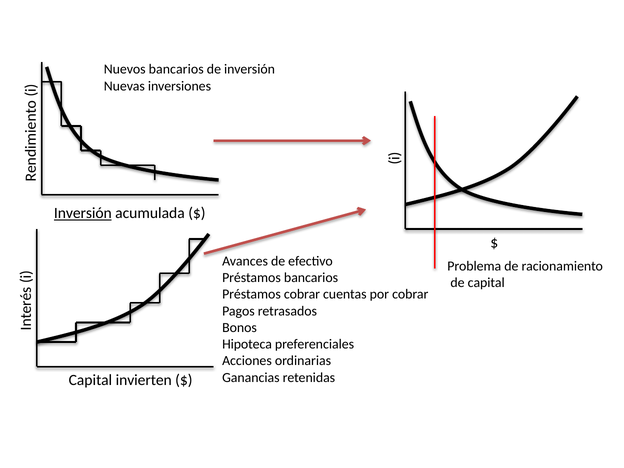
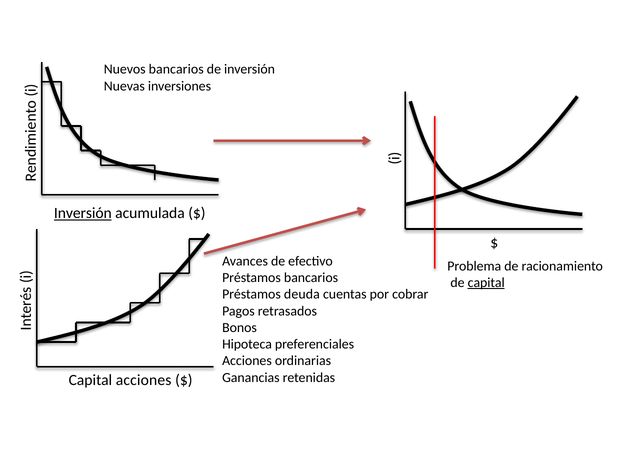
capital underline: none -> present (486, 283)
Préstamos cobrar: cobrar -> deuda (302, 294)
Capital invierten: invierten -> acciones (144, 380)
